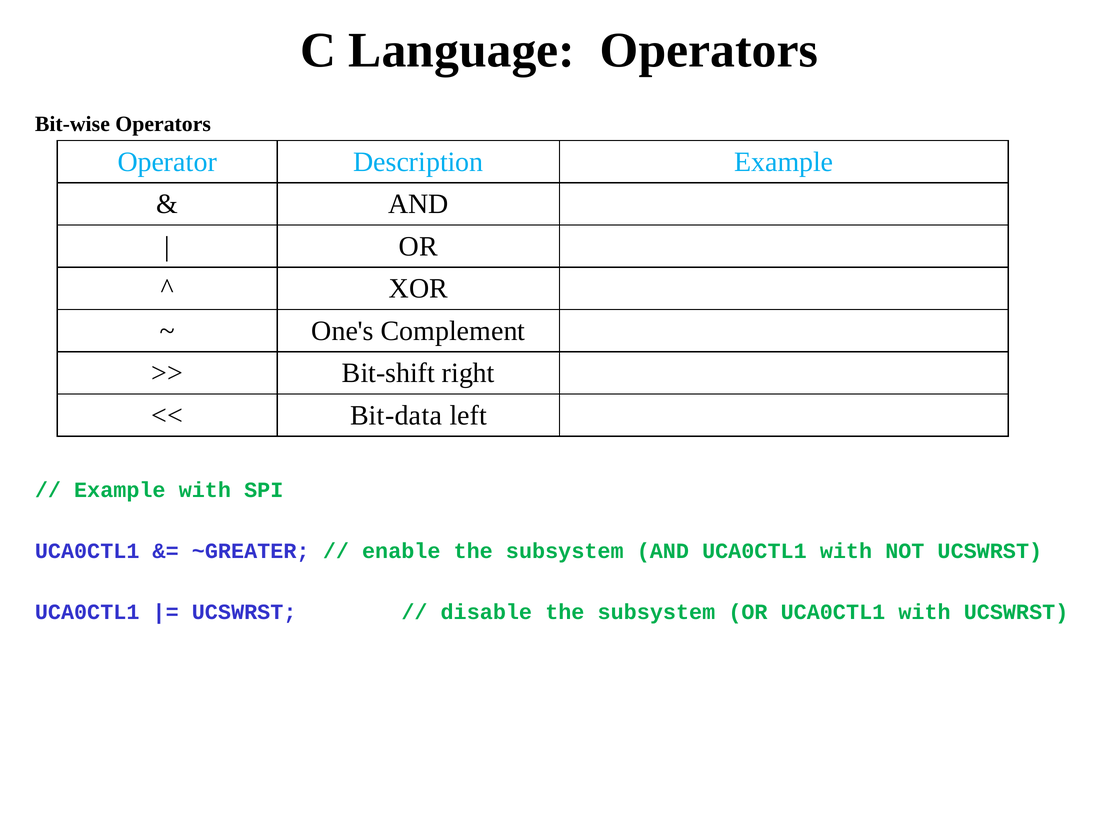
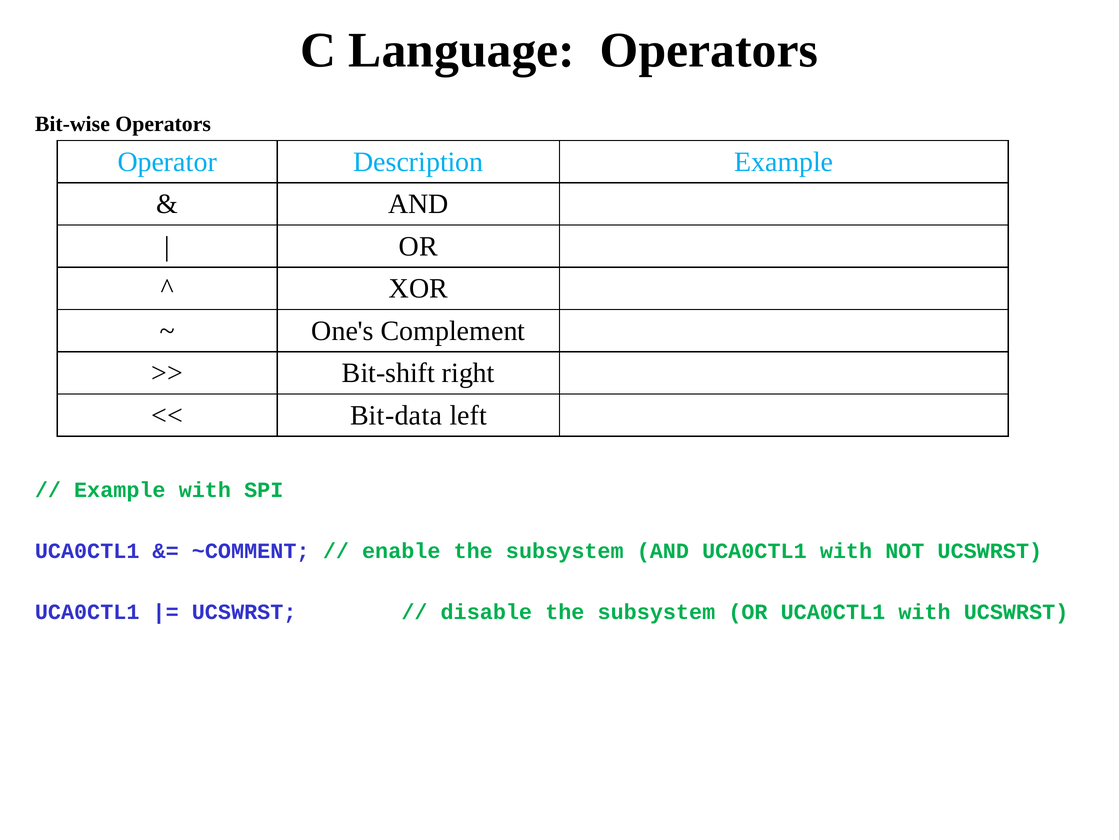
~GREATER: ~GREATER -> ~COMMENT (251, 551)
